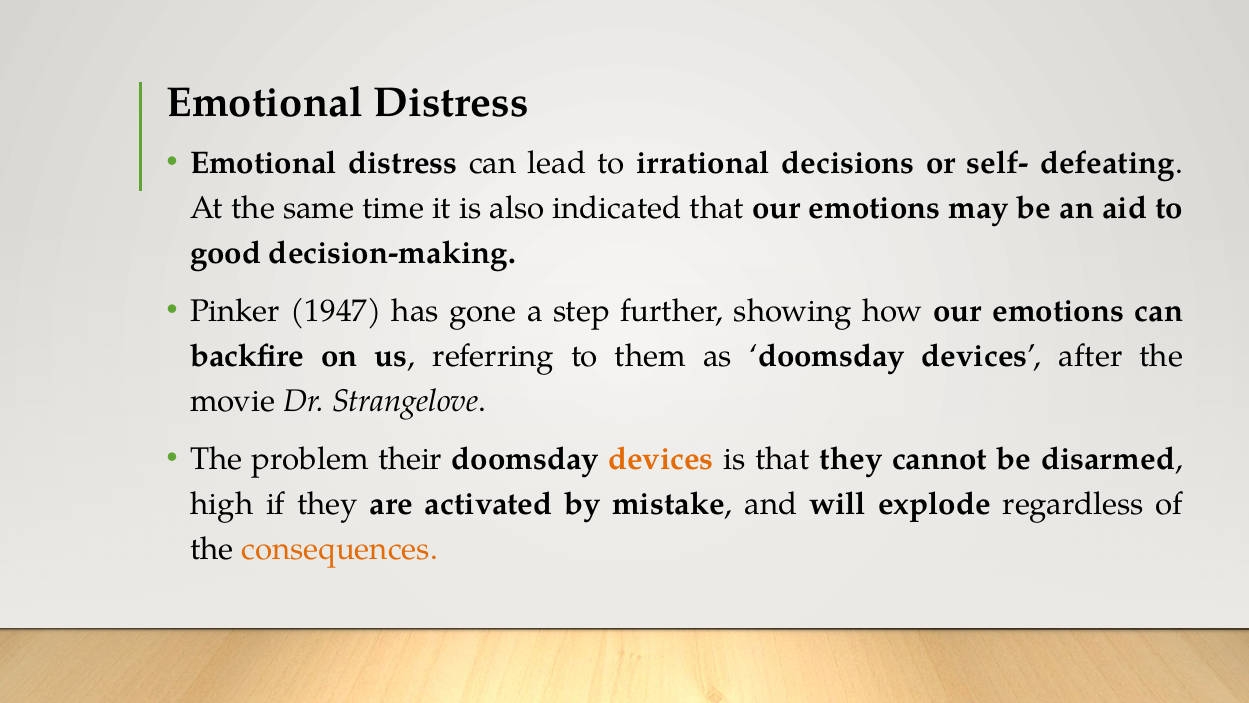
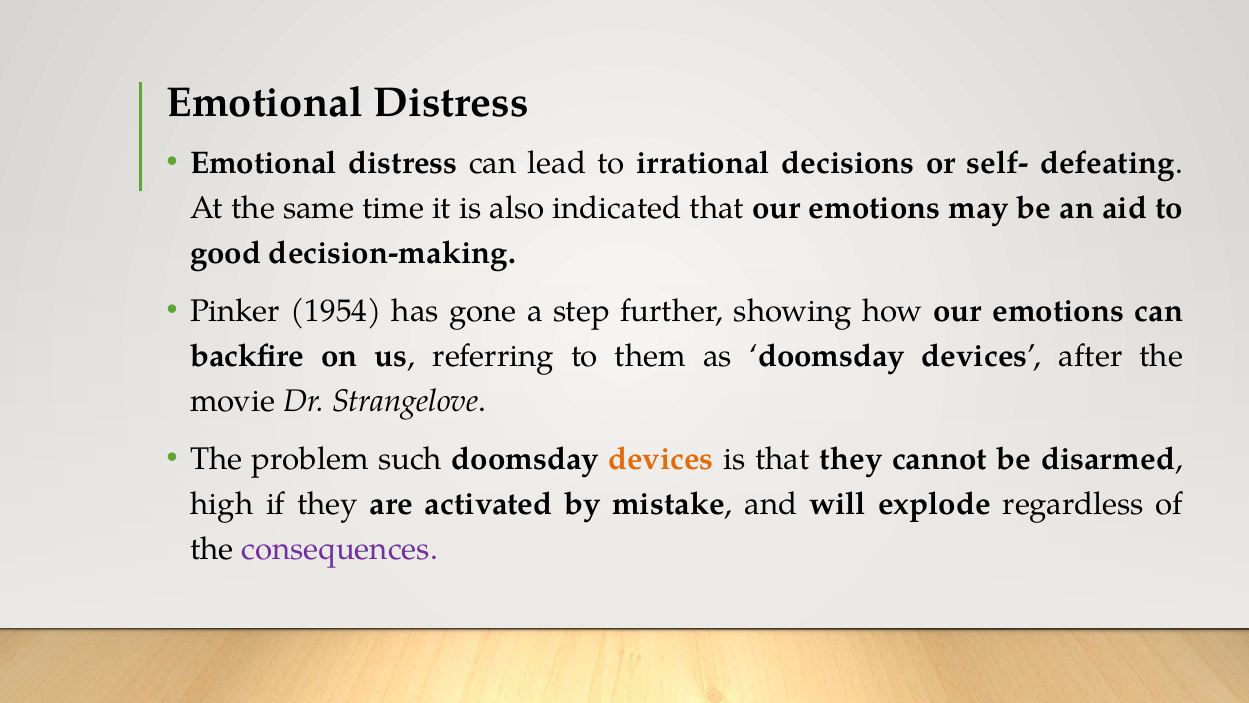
1947: 1947 -> 1954 (336, 311)
their: their -> such (410, 459)
consequences colour: orange -> purple (340, 549)
